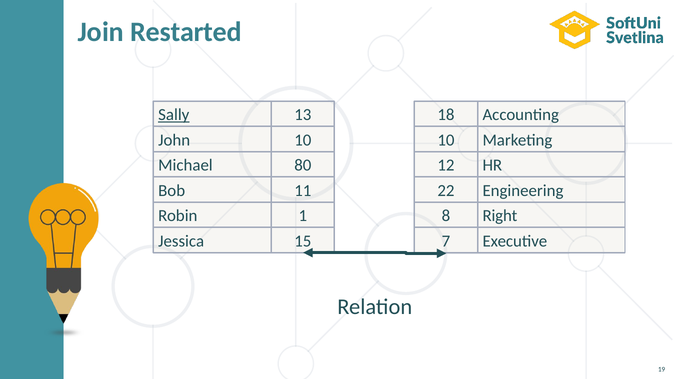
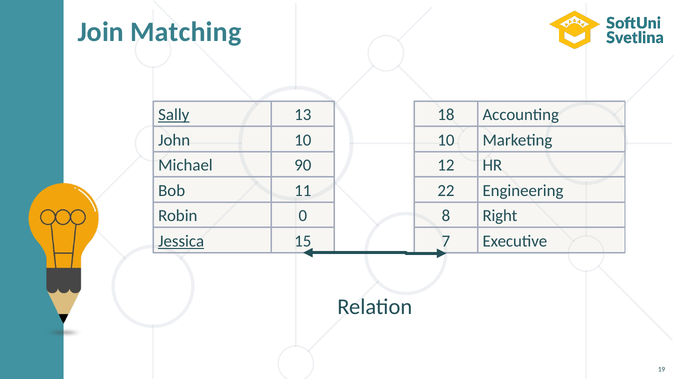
Restarted: Restarted -> Matching (186, 32)
80: 80 -> 90 (303, 165)
1: 1 -> 0 (303, 216)
Jessica underline: none -> present (181, 241)
